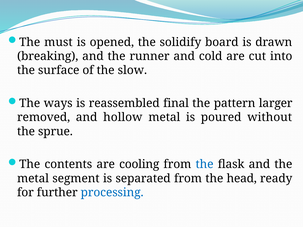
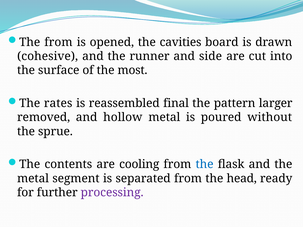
The must: must -> from (58, 42)
solidify: solidify -> cavities (181, 42)
breaking: breaking -> cohesive (48, 56)
cold: cold -> side (211, 56)
slow: slow -> most (132, 70)
ways: ways -> rates (58, 103)
processing colour: blue -> purple (112, 193)
